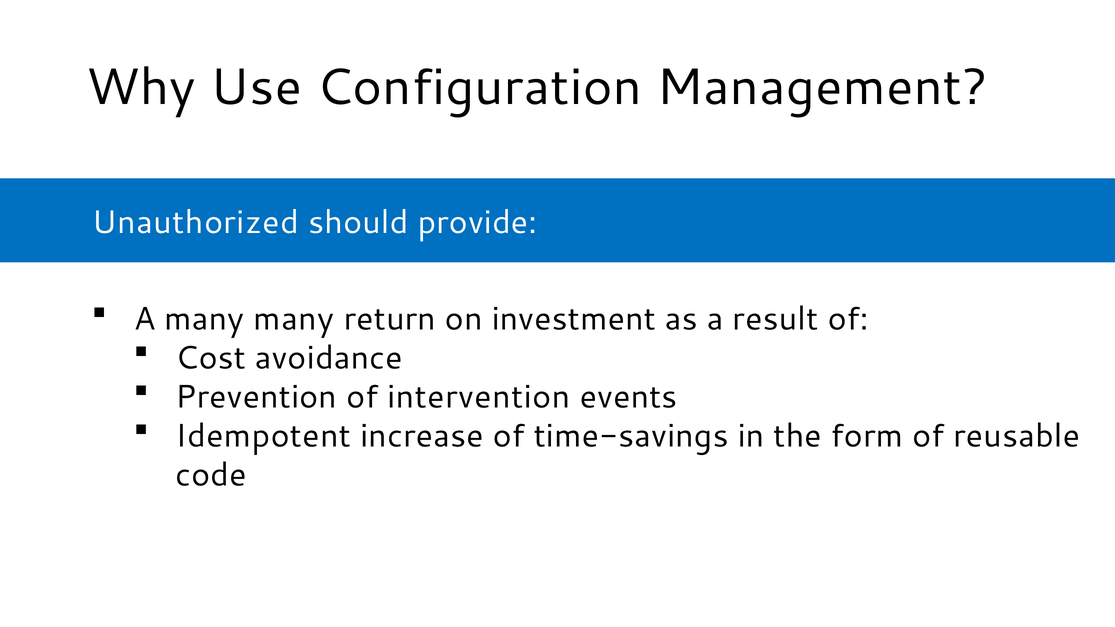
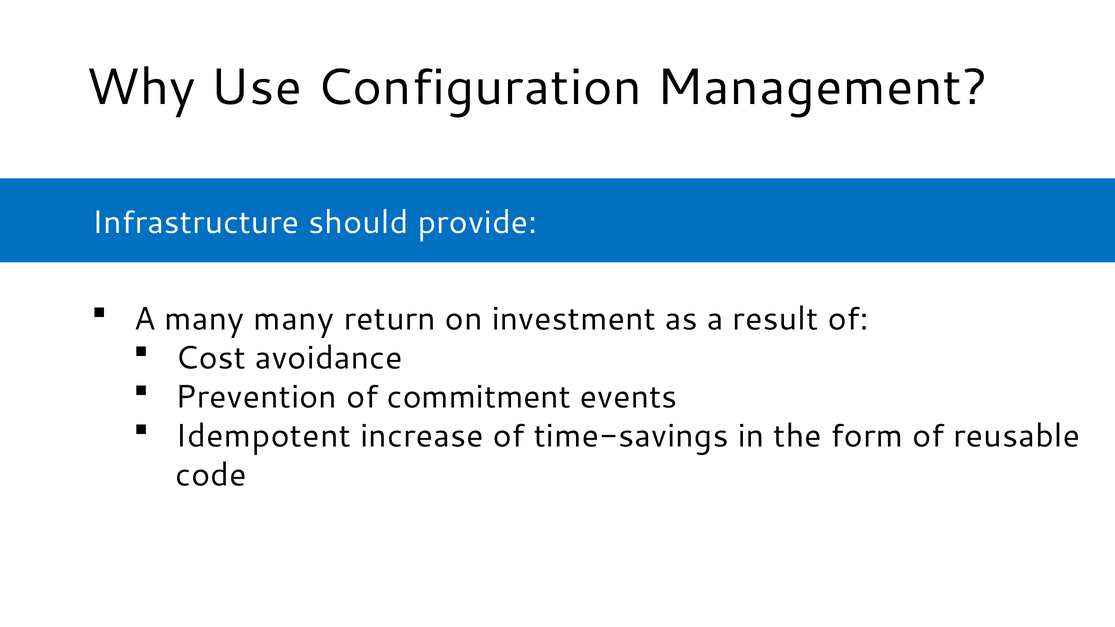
Unauthorized: Unauthorized -> Infrastructure (196, 223)
intervention: intervention -> commitment (479, 397)
